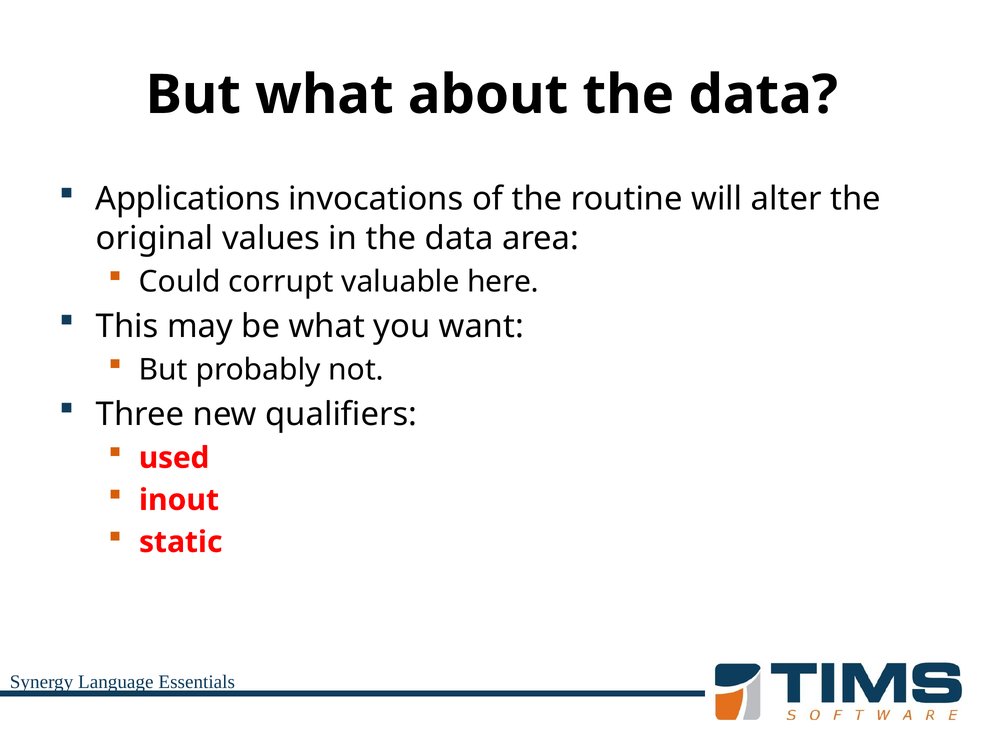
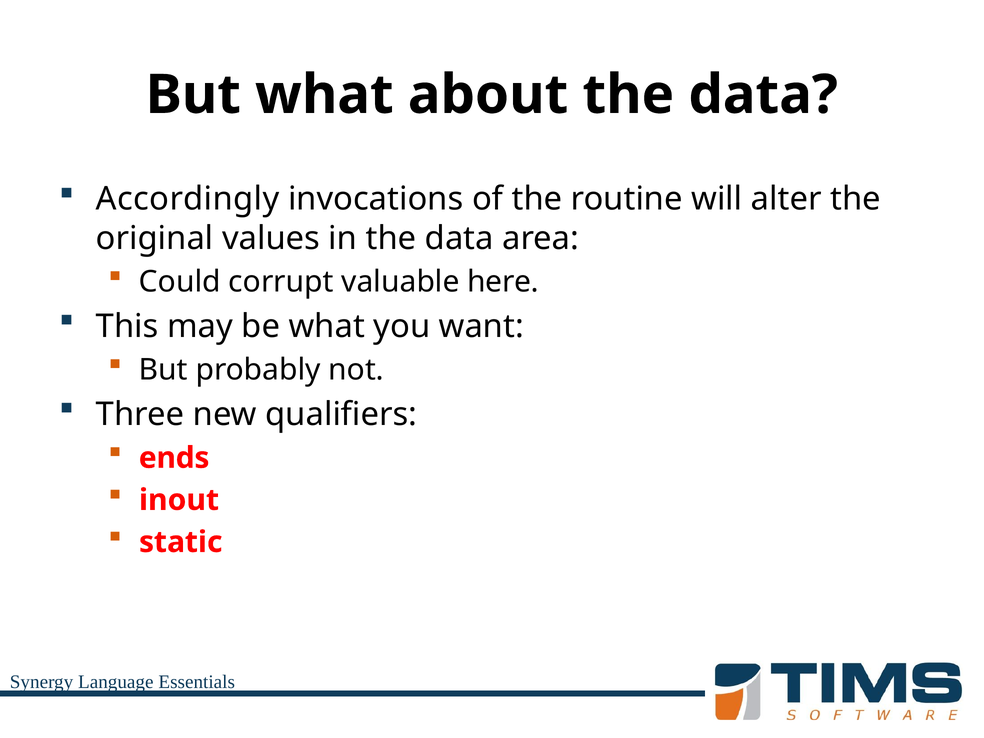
Applications: Applications -> Accordingly (188, 199)
used: used -> ends (174, 458)
